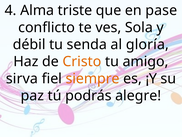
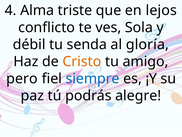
pase: pase -> lejos (161, 10)
sirva: sirva -> pero (22, 78)
siempre colour: orange -> blue (93, 78)
